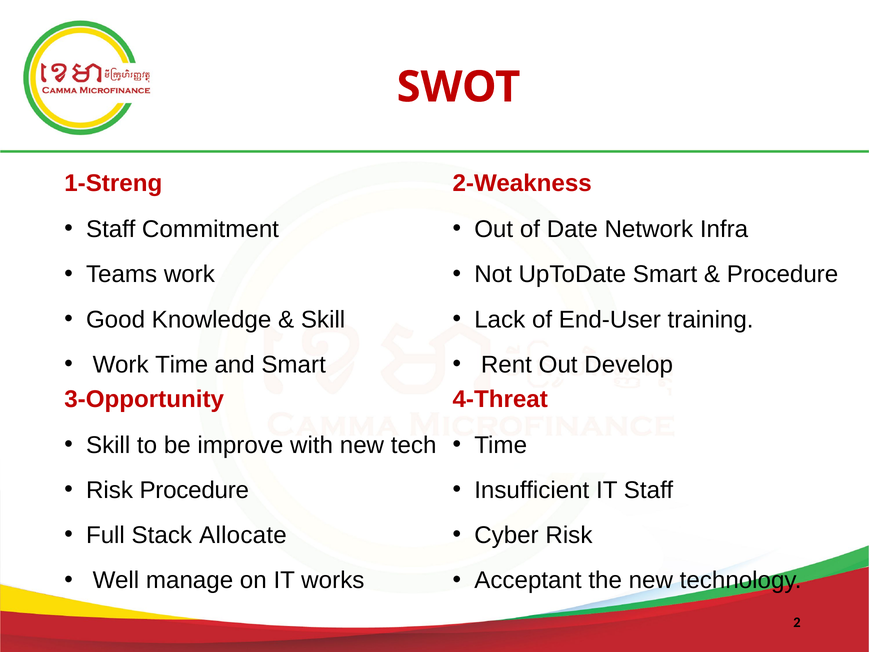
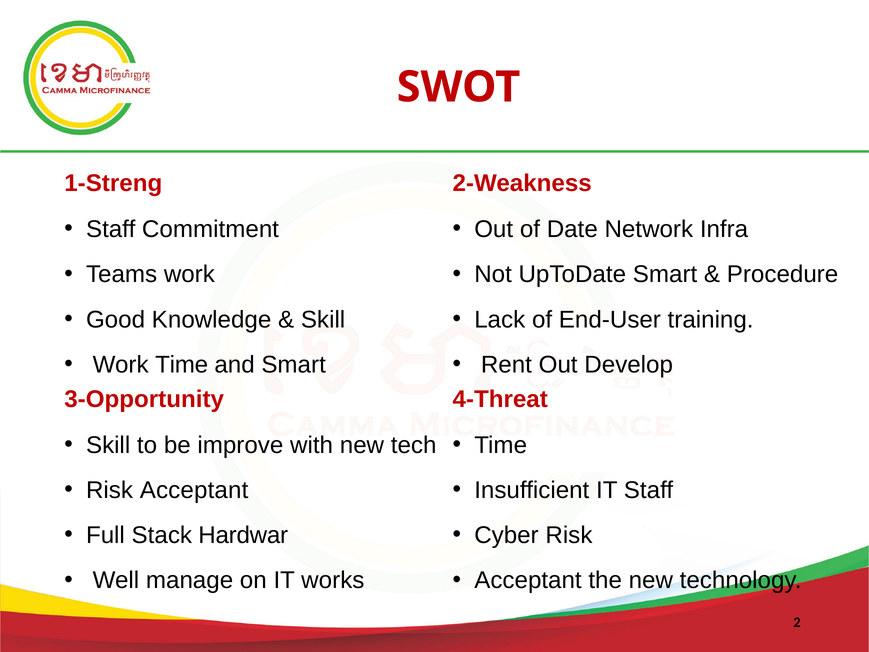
Risk Procedure: Procedure -> Acceptant (194, 490)
Allocate: Allocate -> Hardwar (243, 535)
